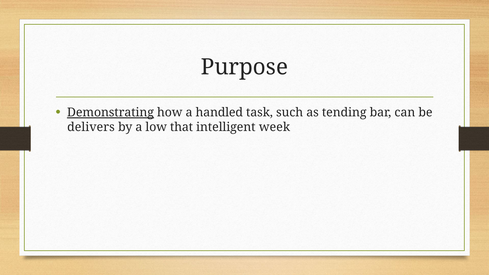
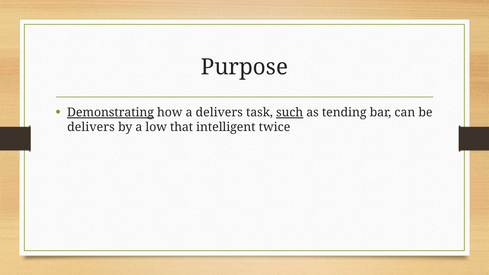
a handled: handled -> delivers (219, 113)
such underline: none -> present (290, 113)
week: week -> twice (275, 127)
